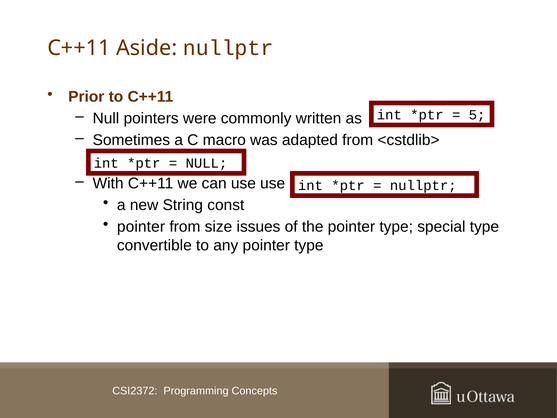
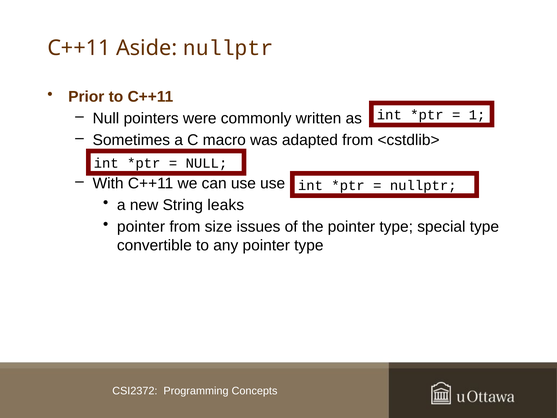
5: 5 -> 1 (477, 115)
const: const -> leaks (226, 205)
